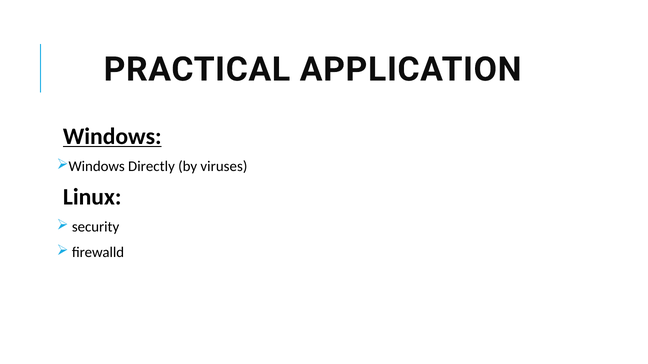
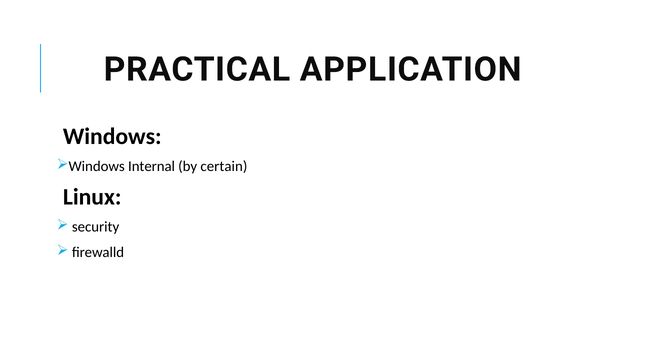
Windows underline: present -> none (112, 137)
Directly: Directly -> Internal (152, 167)
viruses: viruses -> certain (224, 167)
